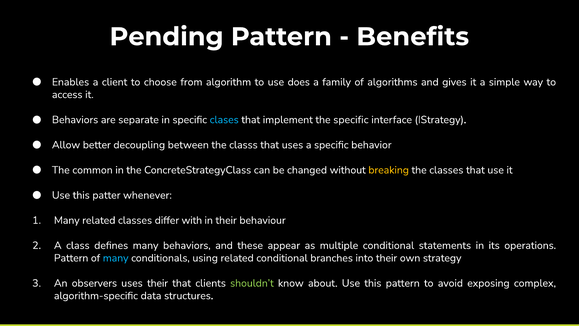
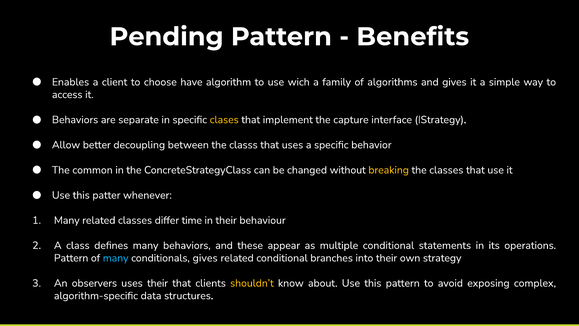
from: from -> have (191, 82)
does: does -> wich (299, 82)
clases colour: light blue -> yellow (224, 120)
the specific: specific -> capture (351, 120)
with: with -> time (192, 220)
conditionals using: using -> gives (205, 258)
shouldn’t colour: light green -> yellow (252, 283)
